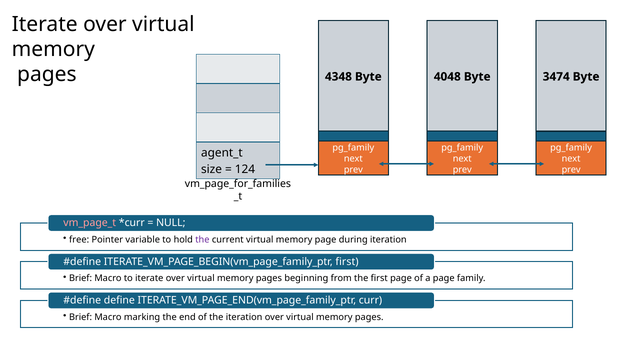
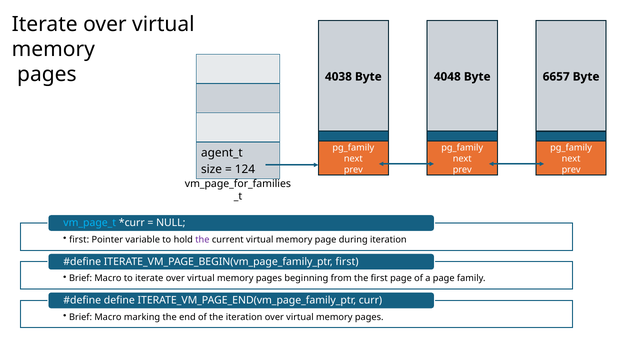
4348: 4348 -> 4038 (338, 77)
3474: 3474 -> 6657 (556, 77)
vm_page_t colour: pink -> light blue (90, 223)
free: free -> first (79, 240)
